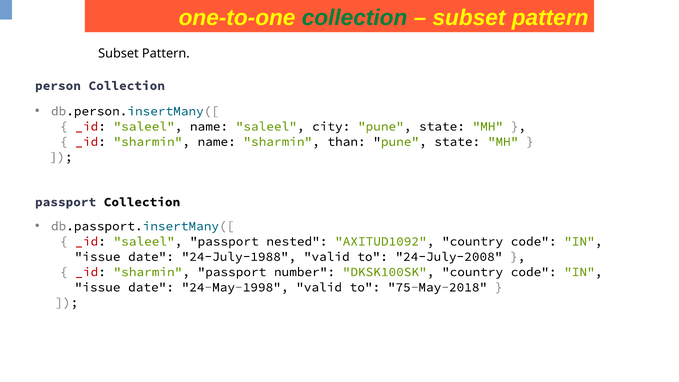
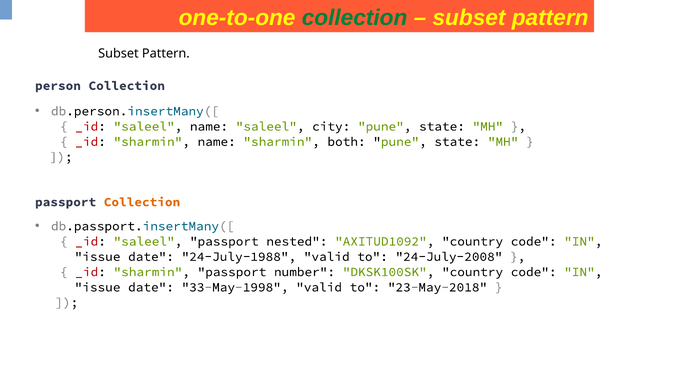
than: than -> both (347, 142)
Collection colour: black -> orange (142, 202)
24-May-1998: 24-May-1998 -> 33-May-1998 (235, 287)
75-May-2018: 75-May-2018 -> 23-May-2018 (437, 287)
